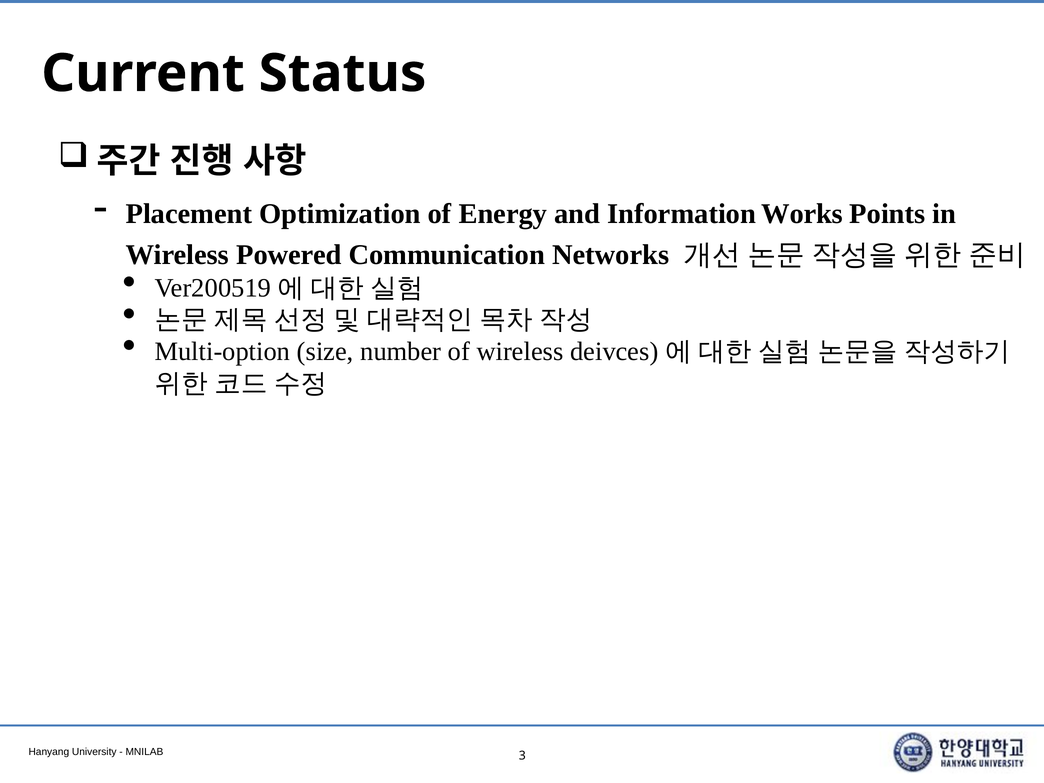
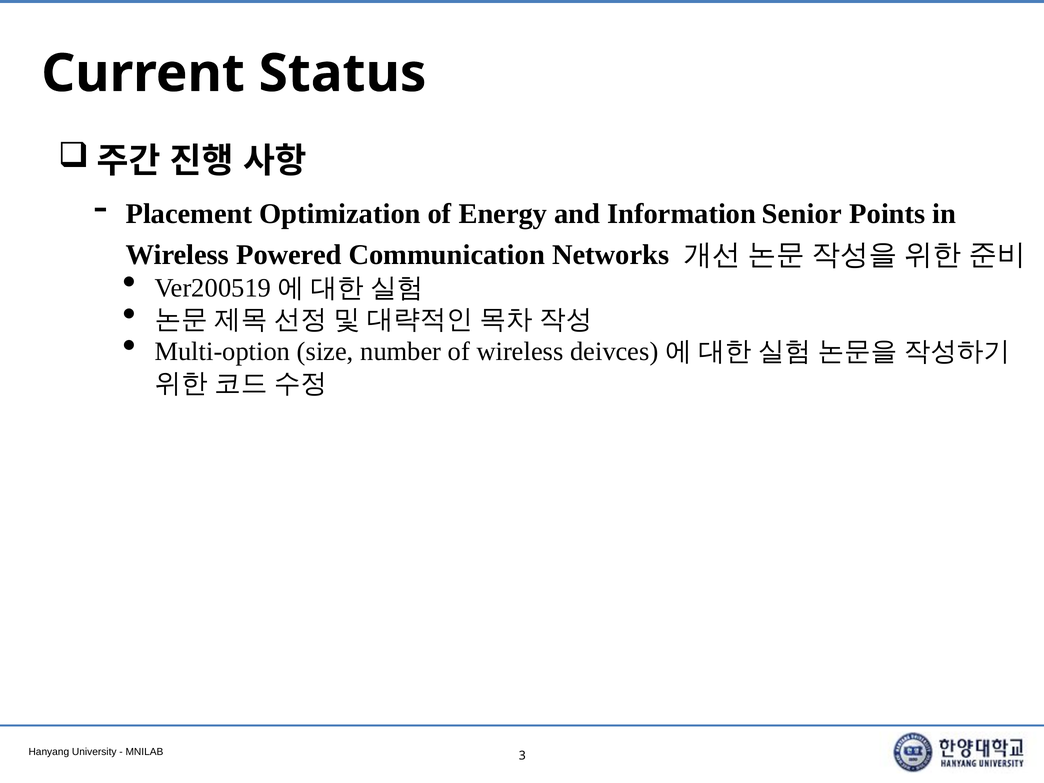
Works: Works -> Senior (802, 214)
